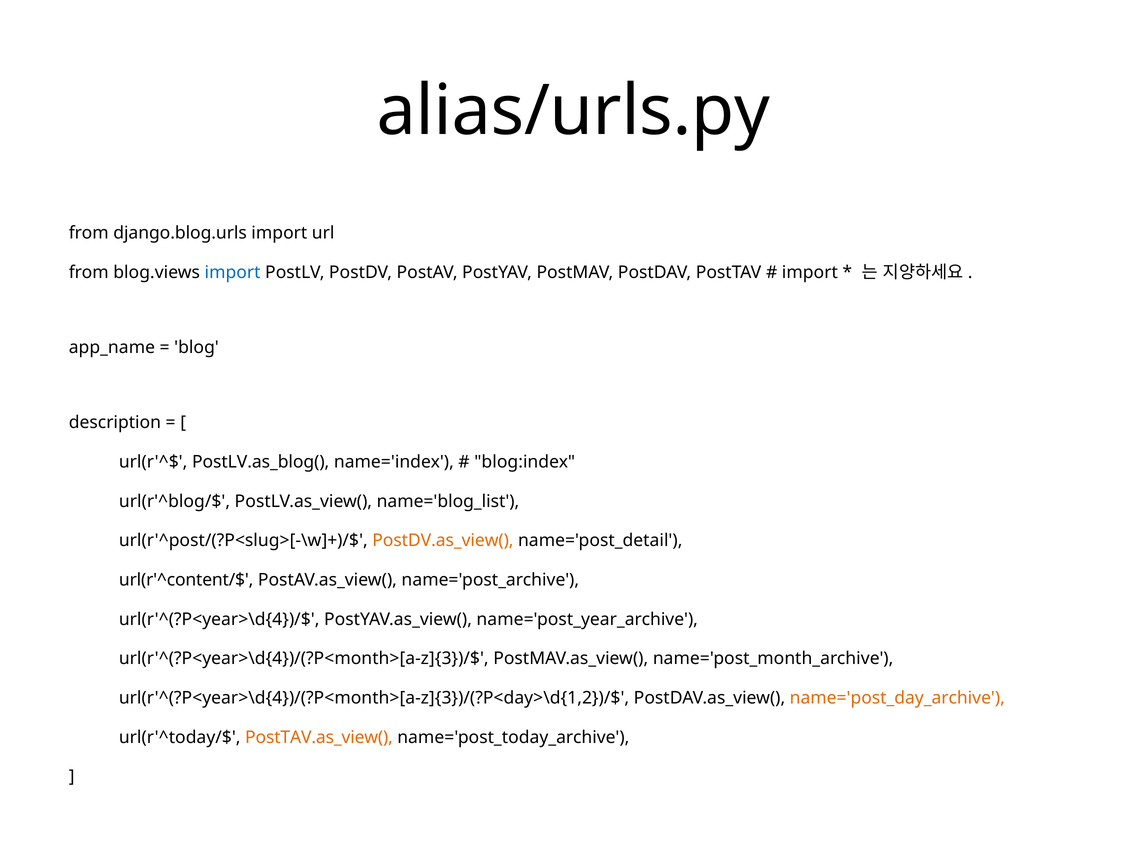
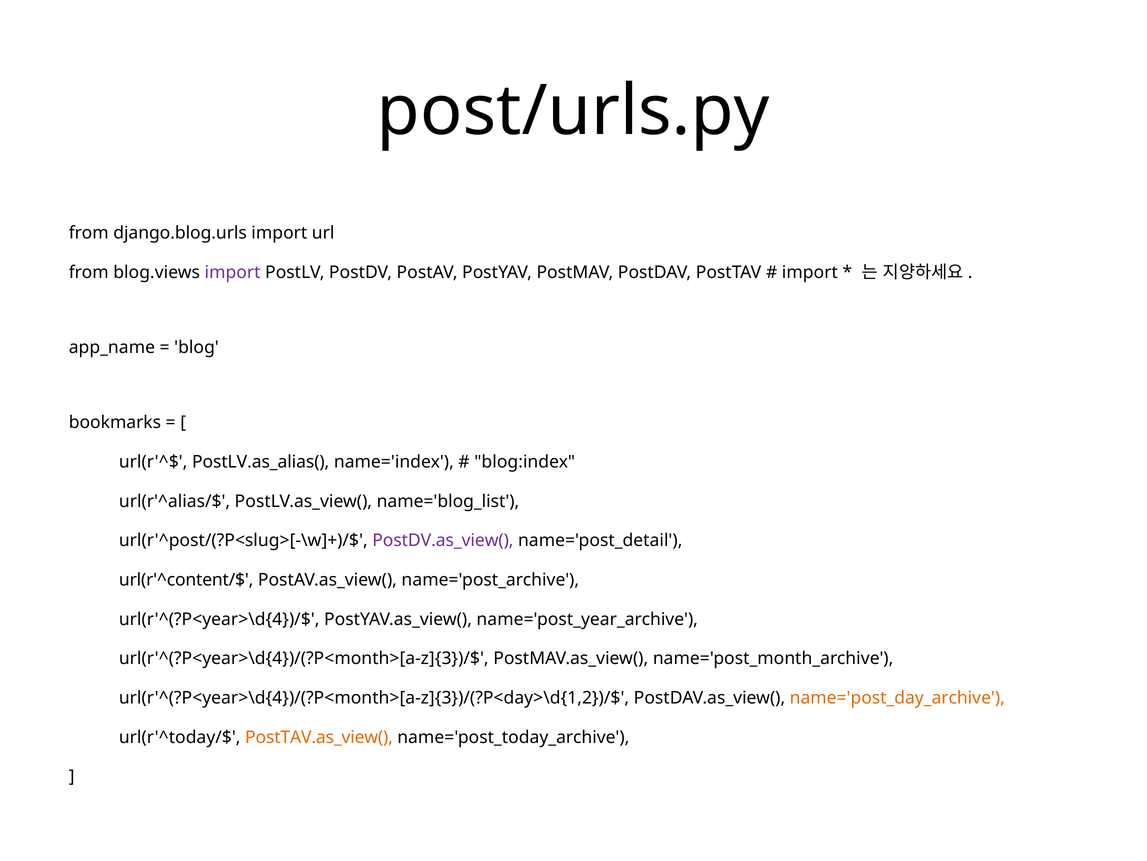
alias/urls.py: alias/urls.py -> post/urls.py (573, 111)
import colour: blue -> purple (233, 272)
description: description -> bookmarks (115, 422)
PostLV.as_blog(: PostLV.as_blog( -> PostLV.as_alias( (261, 462)
url(r'^blog/$: url(r'^blog/$ -> url(r'^alias/$ (175, 501)
PostDV.as_view( colour: orange -> purple (443, 540)
